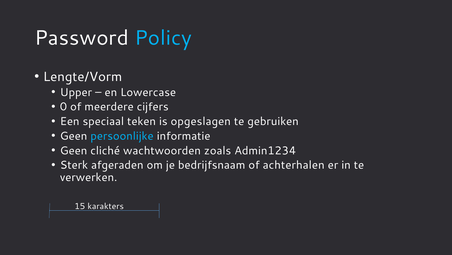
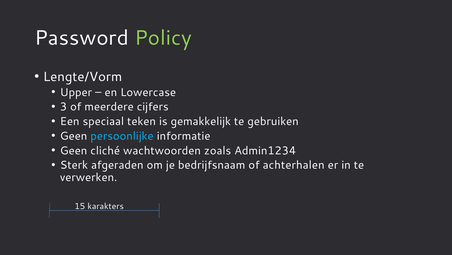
Policy colour: light blue -> light green (163, 38)
0: 0 -> 3 (63, 107)
opgeslagen: opgeslagen -> gemakkelijk (201, 121)
